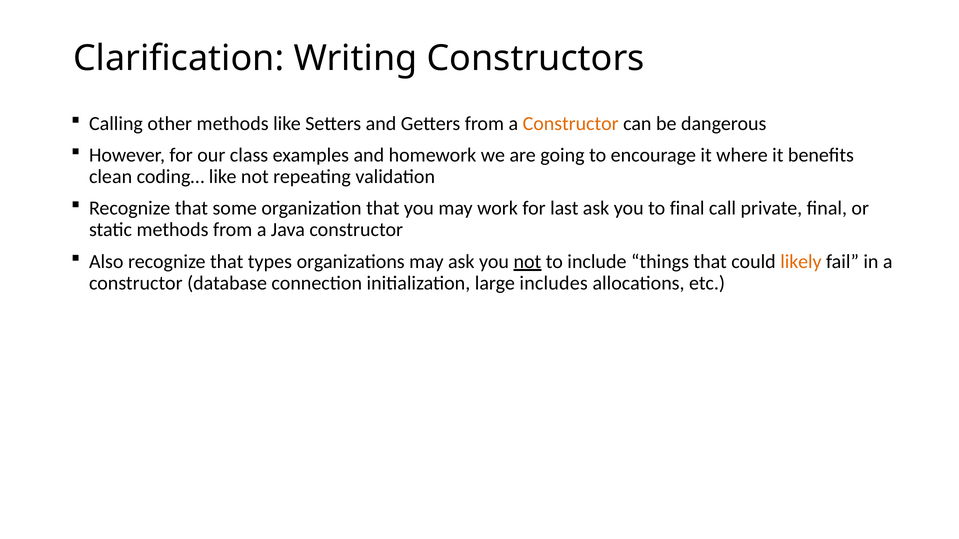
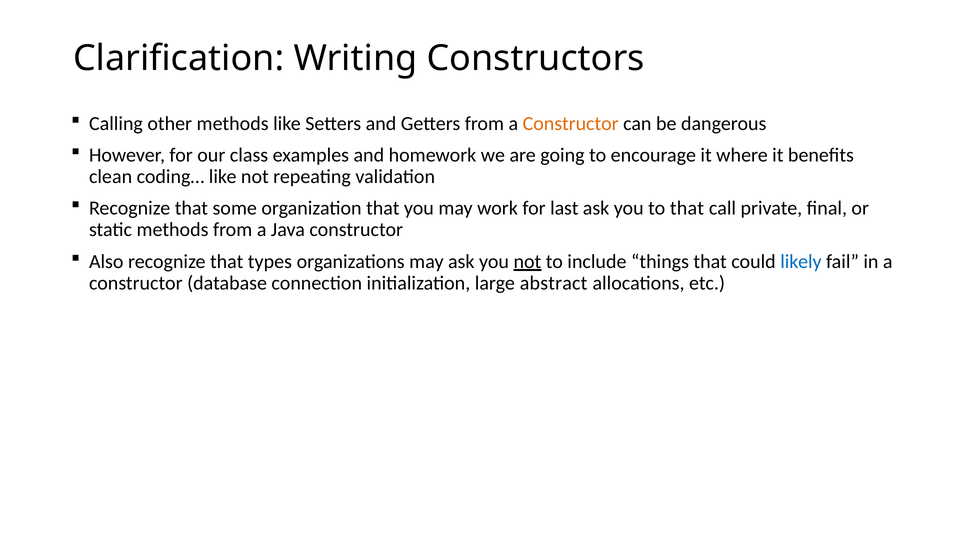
to final: final -> that (687, 208)
likely colour: orange -> blue (801, 262)
includes: includes -> abstract (554, 283)
